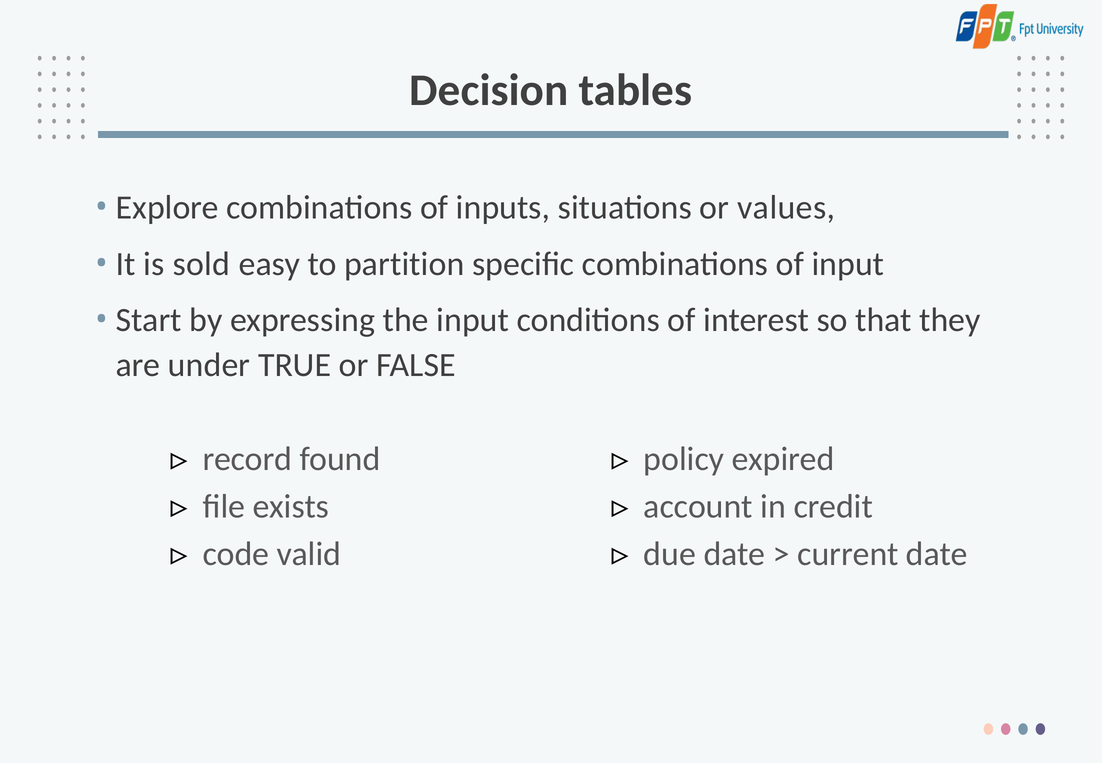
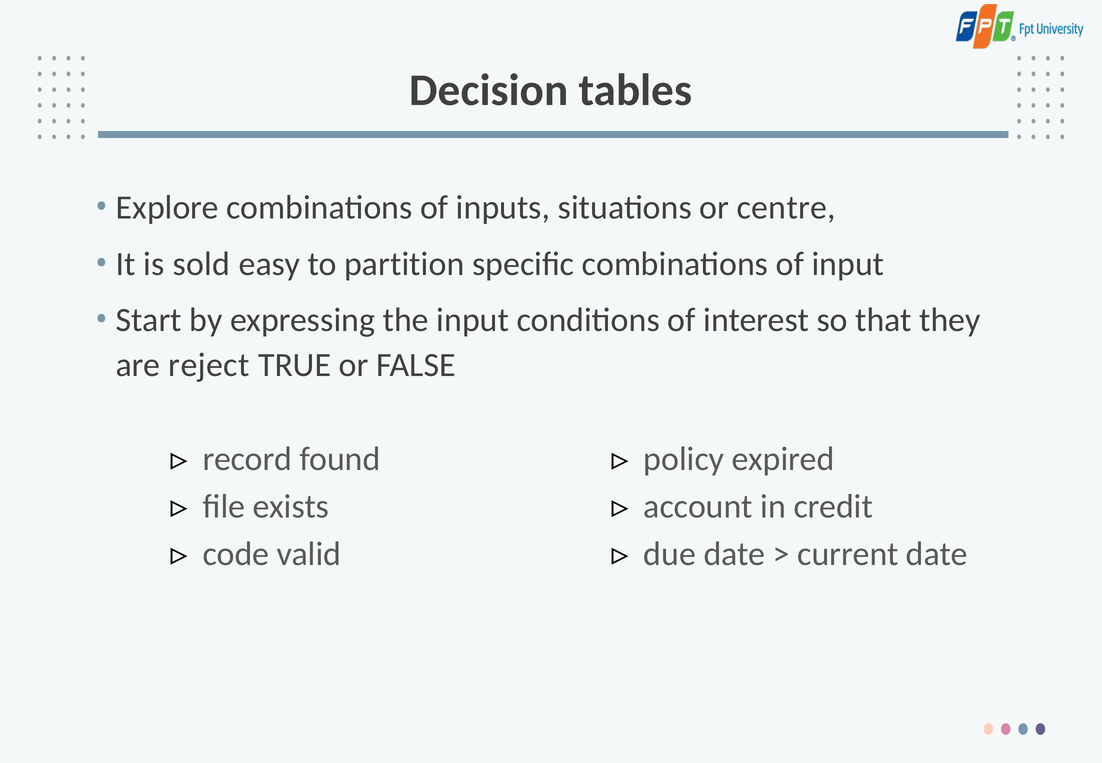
values: values -> centre (786, 208)
under: under -> reject (209, 365)
